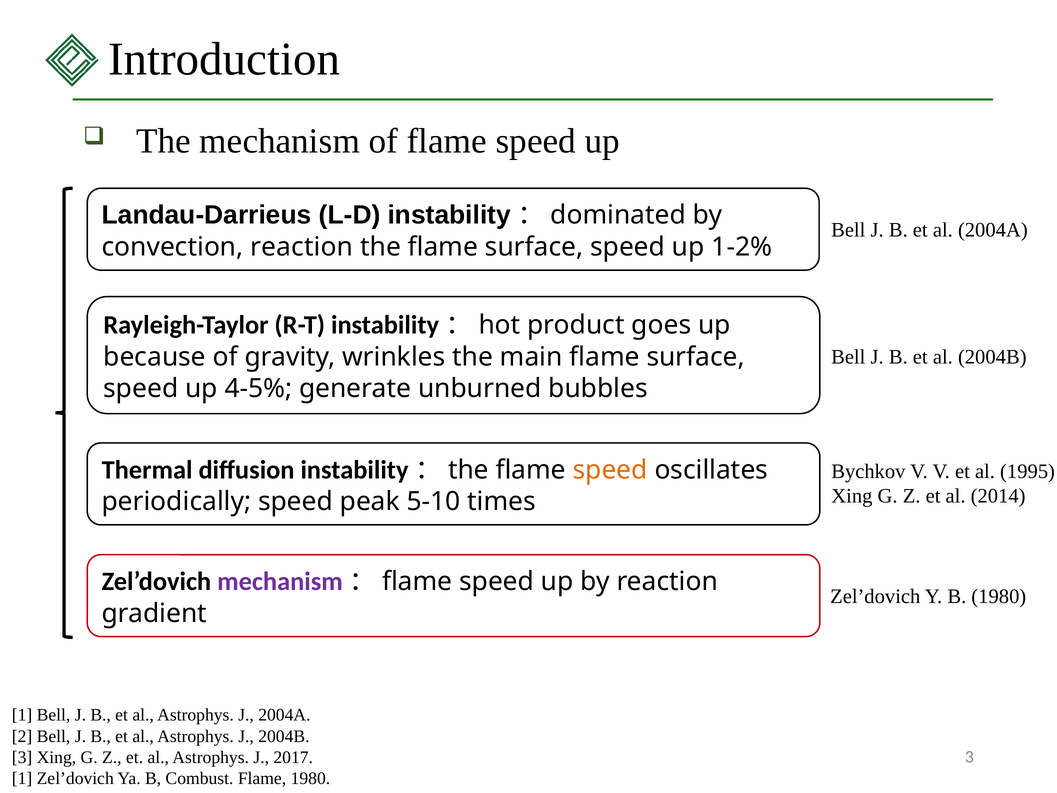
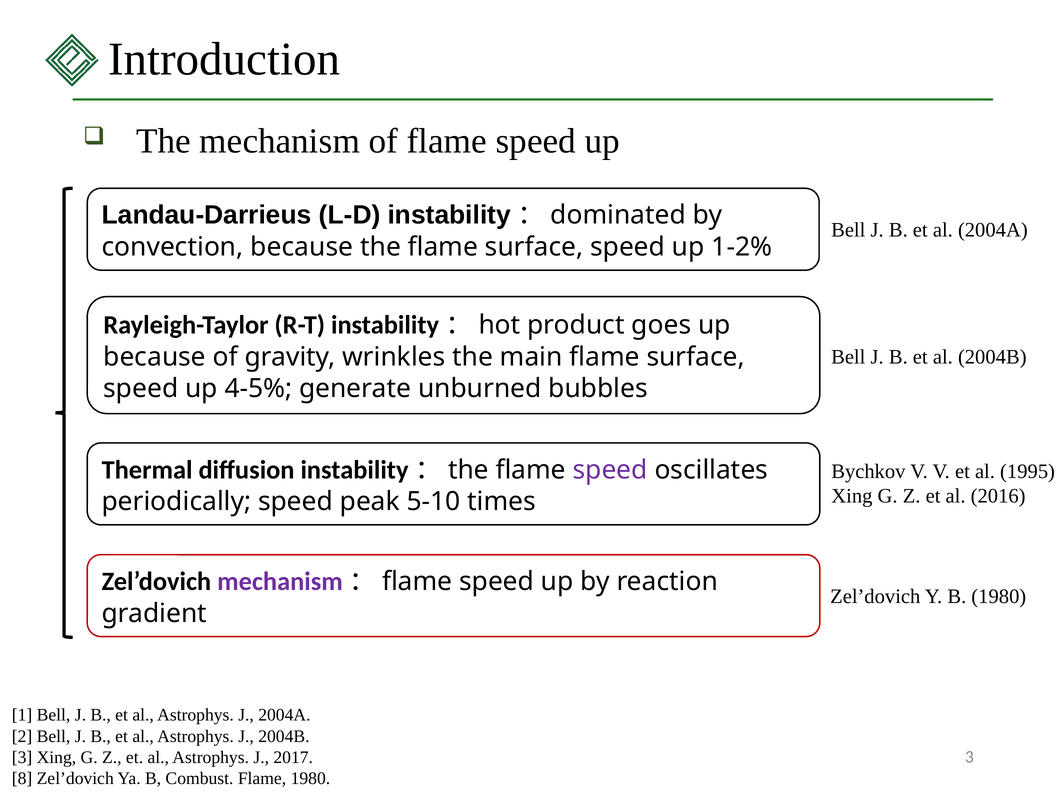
convection reaction: reaction -> because (302, 247)
speed colour: orange -> purple (610, 470)
2014: 2014 -> 2016 (998, 496)
1: 1 -> 8 (22, 778)
